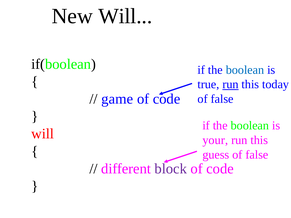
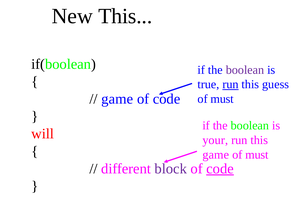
New Will: Will -> This (125, 16)
boolean colour: blue -> purple (245, 70)
today: today -> guess (276, 84)
false: false -> must (222, 99)
guess: guess -> game (216, 155)
false: false -> must (257, 155)
code underline: none -> present (220, 169)
